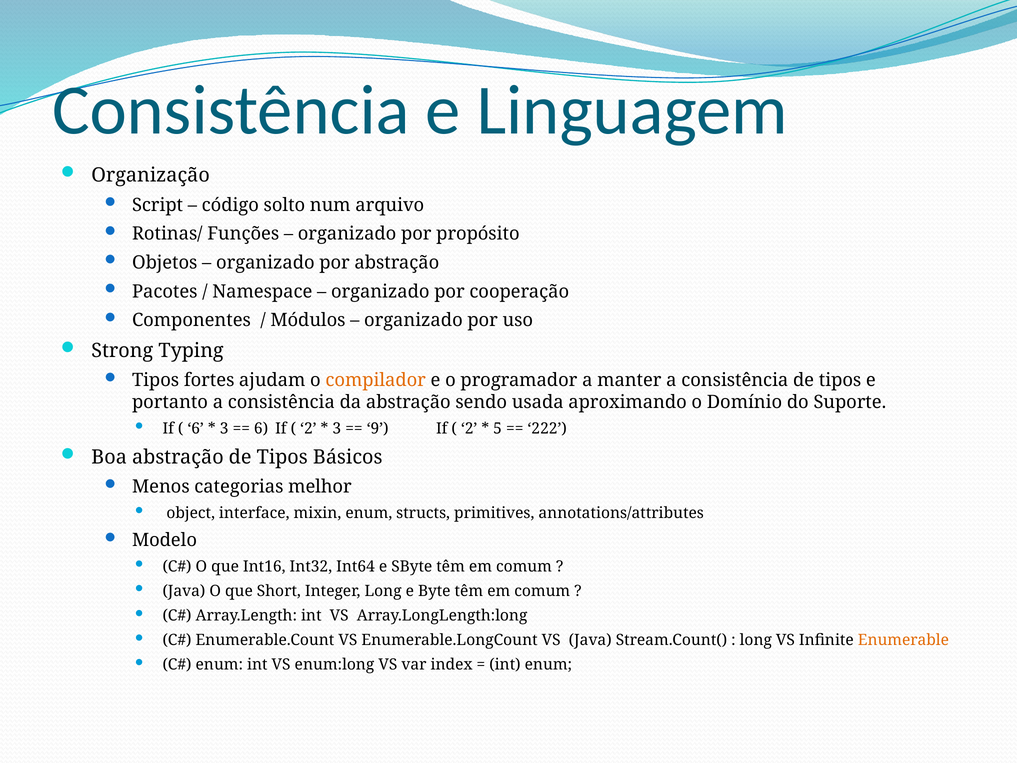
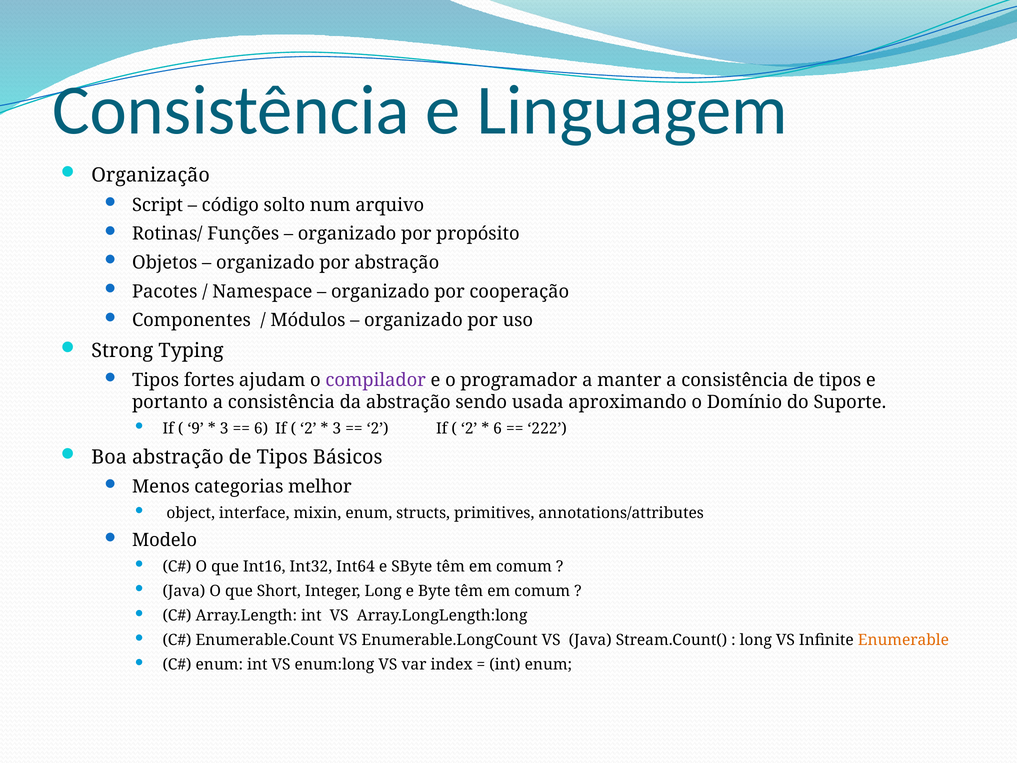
compilador colour: orange -> purple (376, 380)
6: 6 -> 9 (196, 428)
9: 9 -> 2 (378, 428)
5: 5 -> 6 (498, 428)
